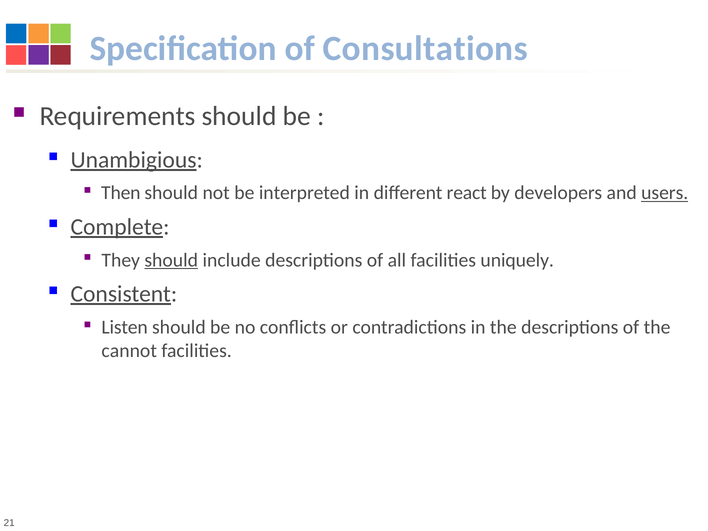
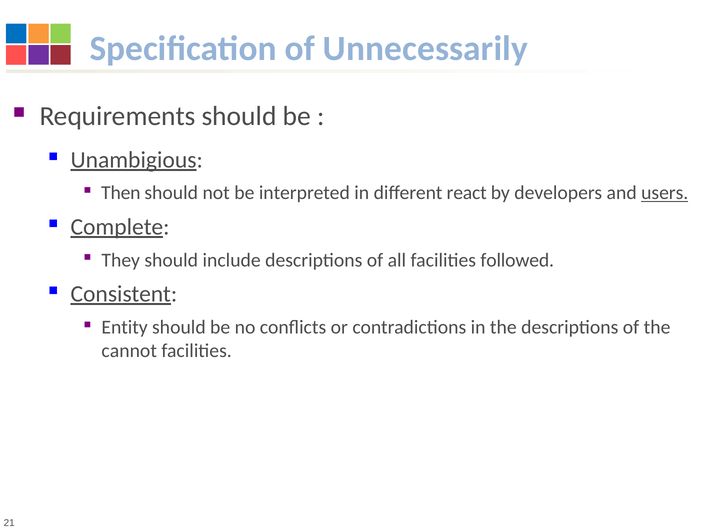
Consultations: Consultations -> Unnecessarily (425, 48)
should underline: present -> none (171, 260)
uniquely: uniquely -> followed (517, 260)
Listen: Listen -> Entity (125, 327)
